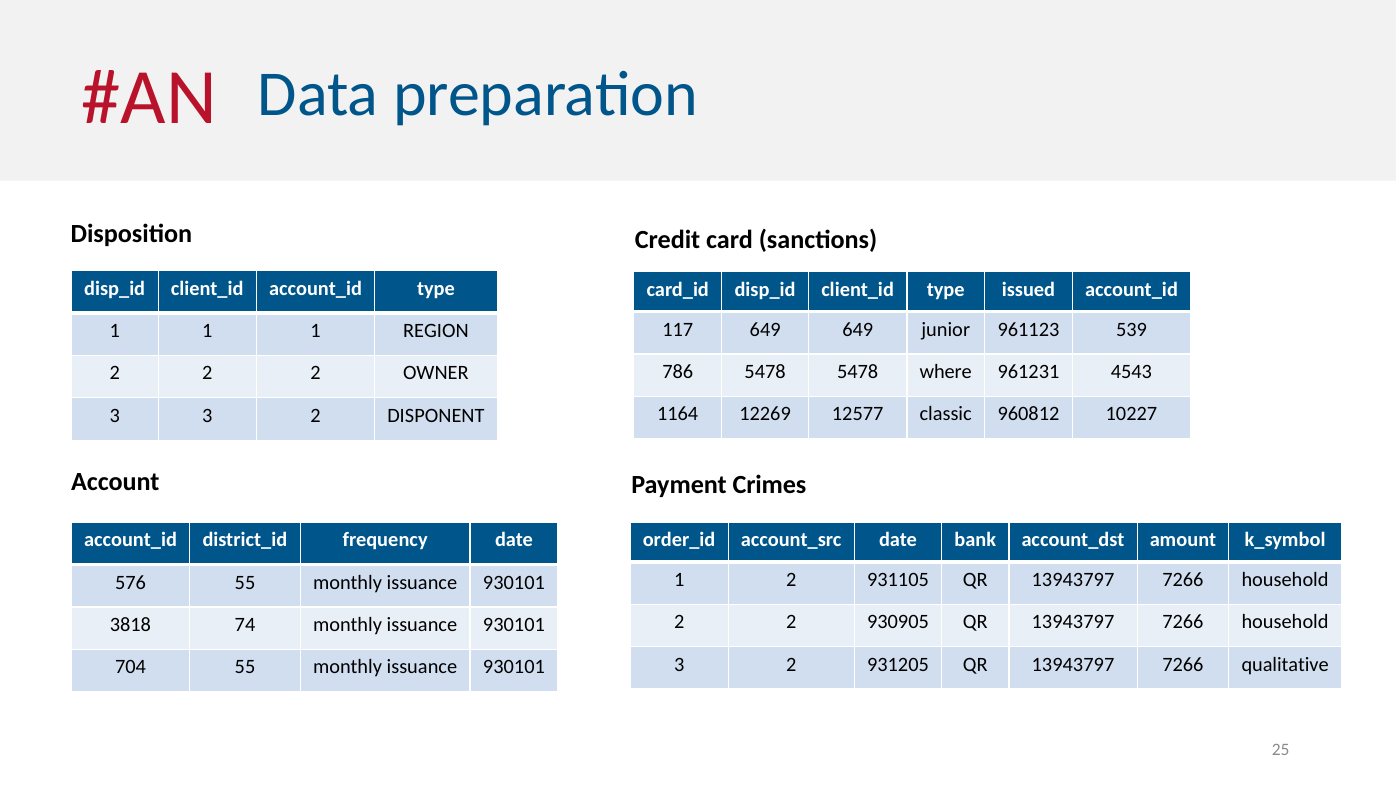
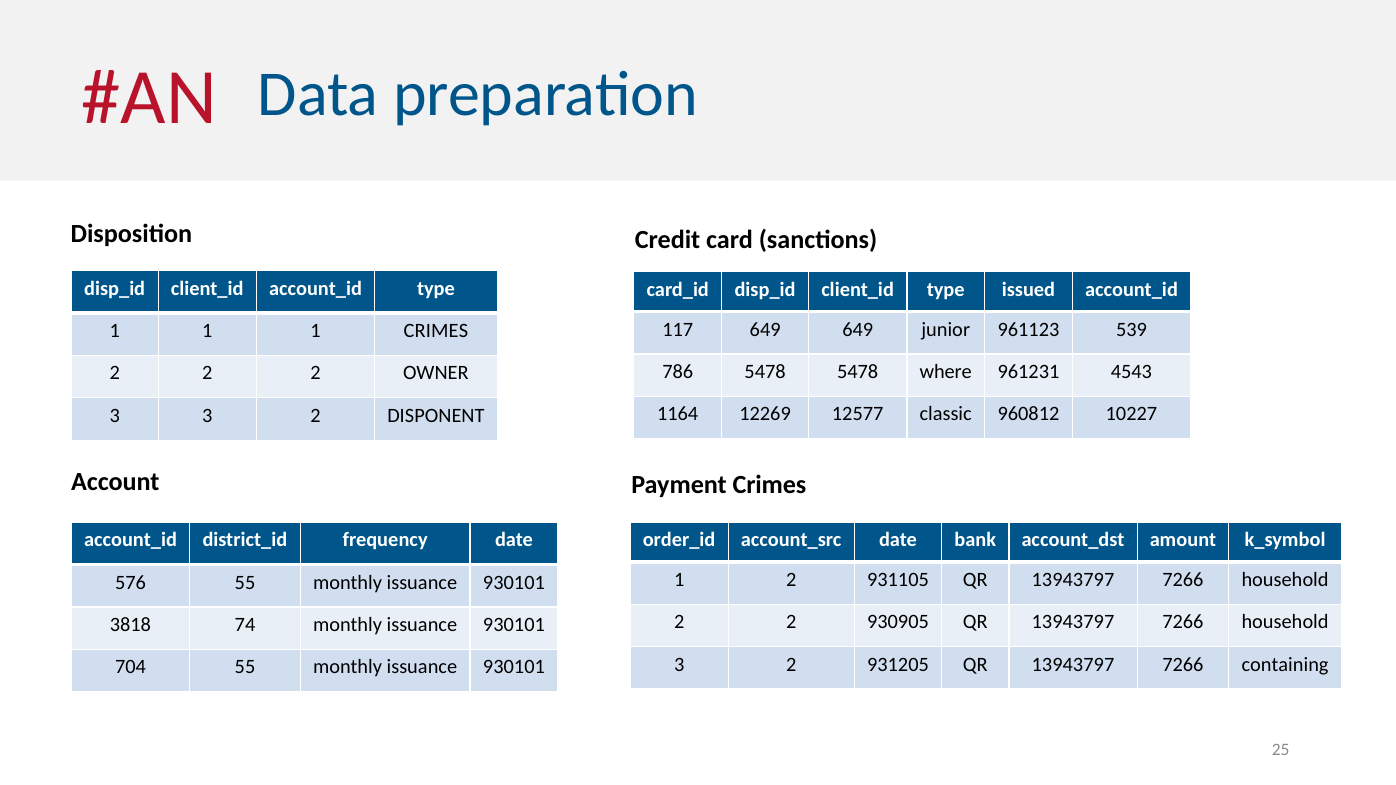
1 REGION: REGION -> CRIMES (436, 331)
qualitative: qualitative -> containing (1285, 665)
